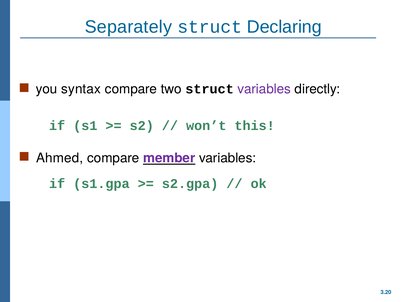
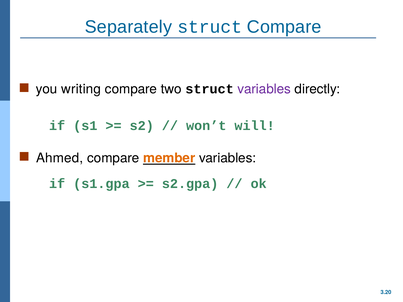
struct Declaring: Declaring -> Compare (284, 27)
syntax: syntax -> writing (81, 89)
this: this -> will (255, 126)
member colour: purple -> orange (169, 158)
